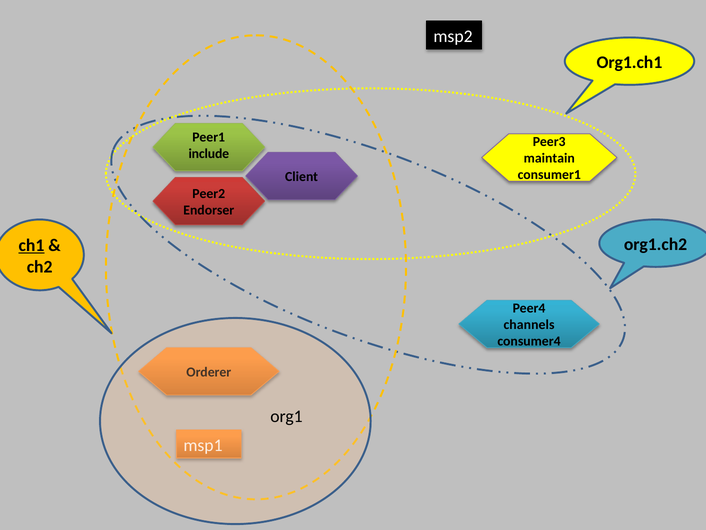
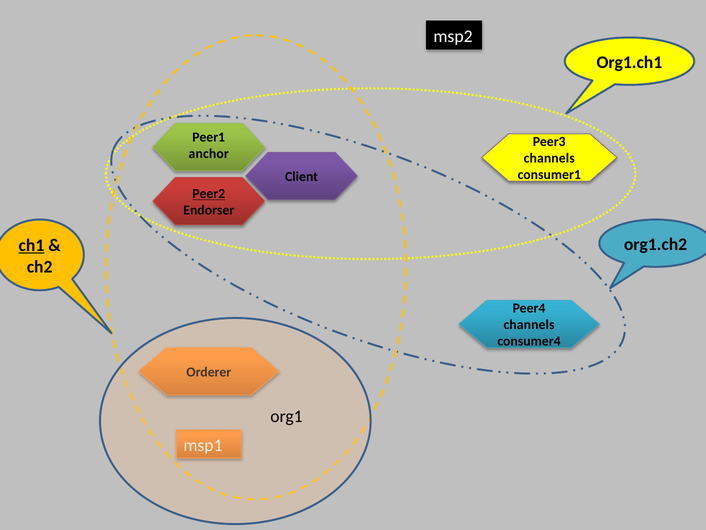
include: include -> anchor (209, 154)
maintain: maintain -> channels (549, 158)
Peer2 underline: none -> present (209, 194)
